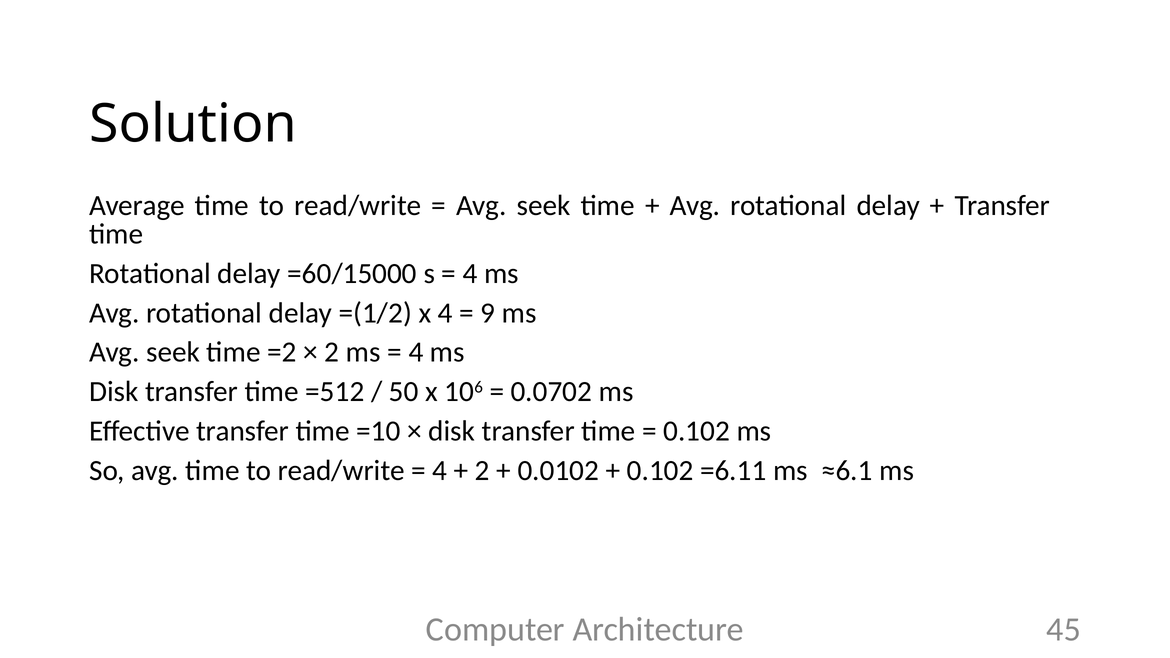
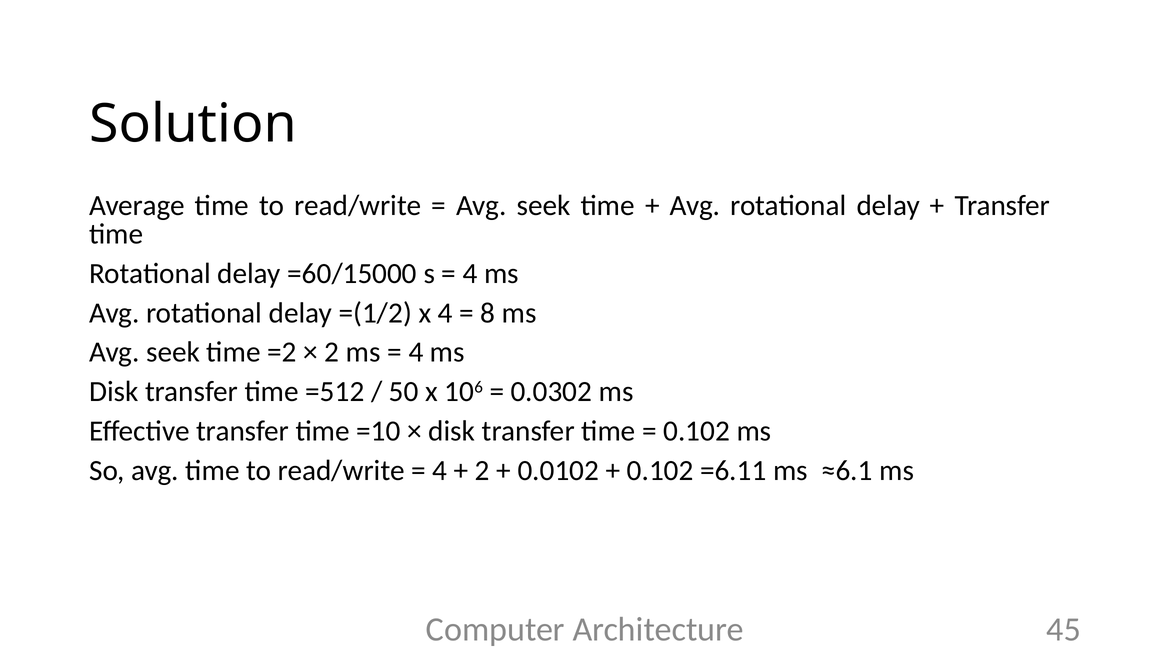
9: 9 -> 8 (488, 313)
0.0702: 0.0702 -> 0.0302 (551, 392)
